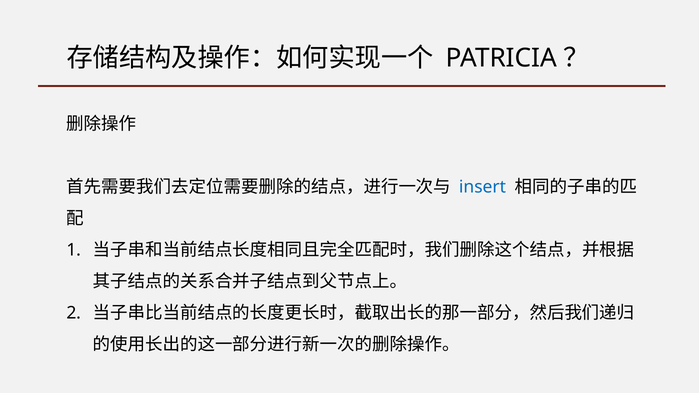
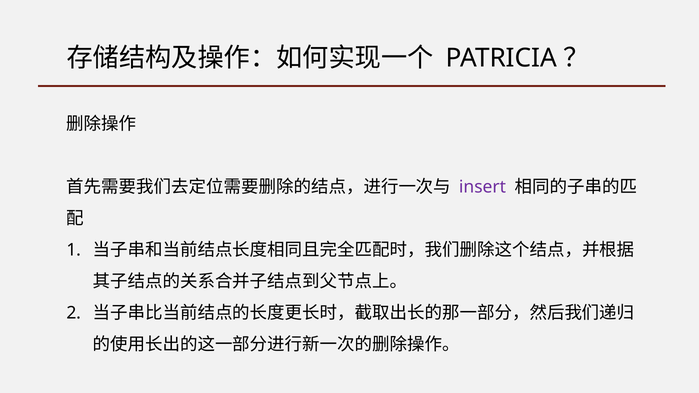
insert colour: blue -> purple (482, 187)
